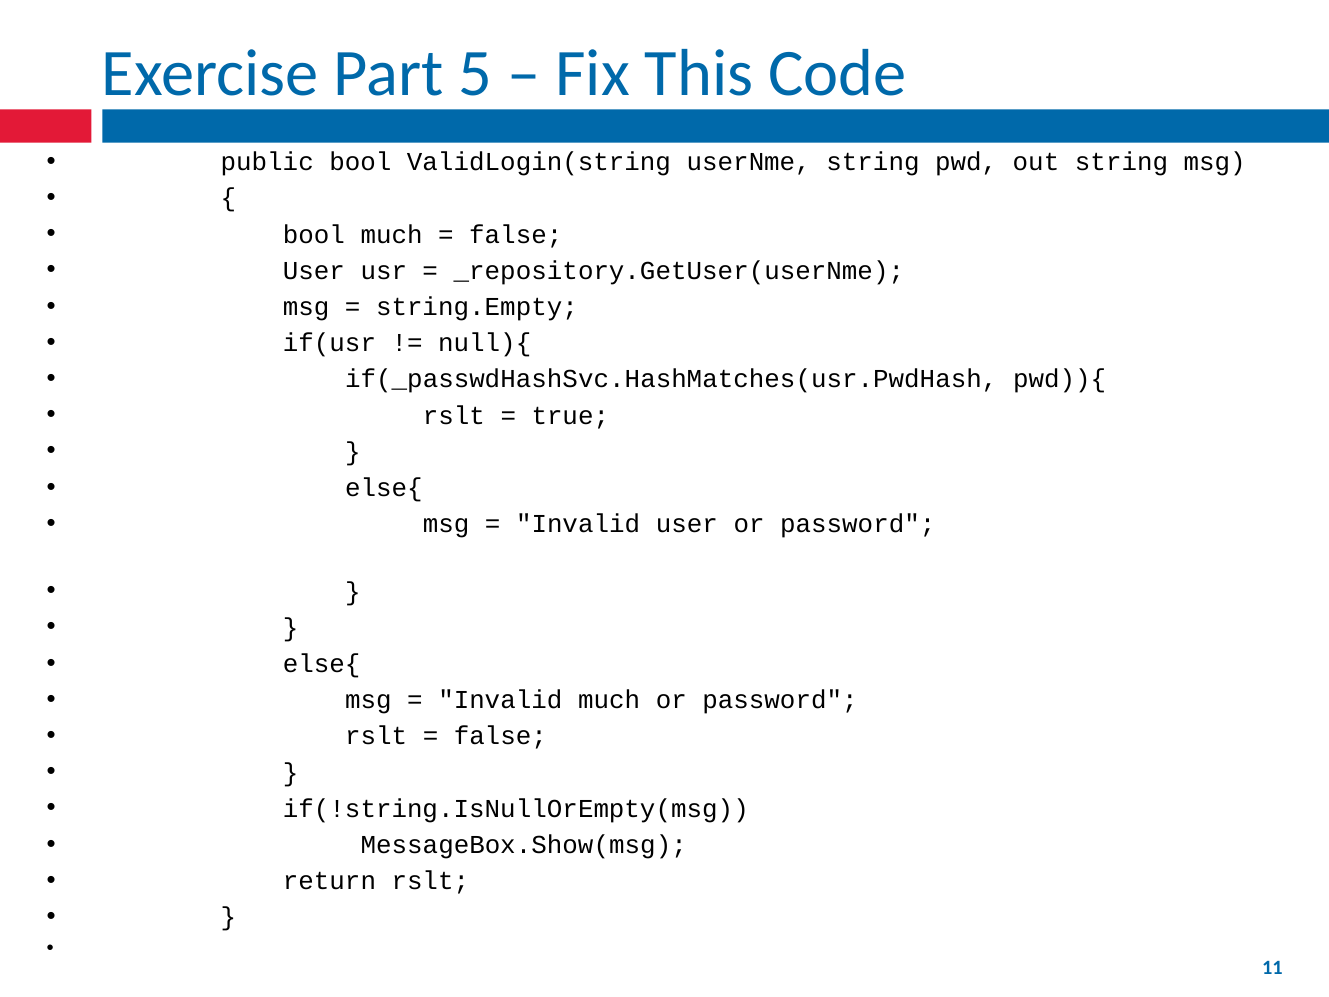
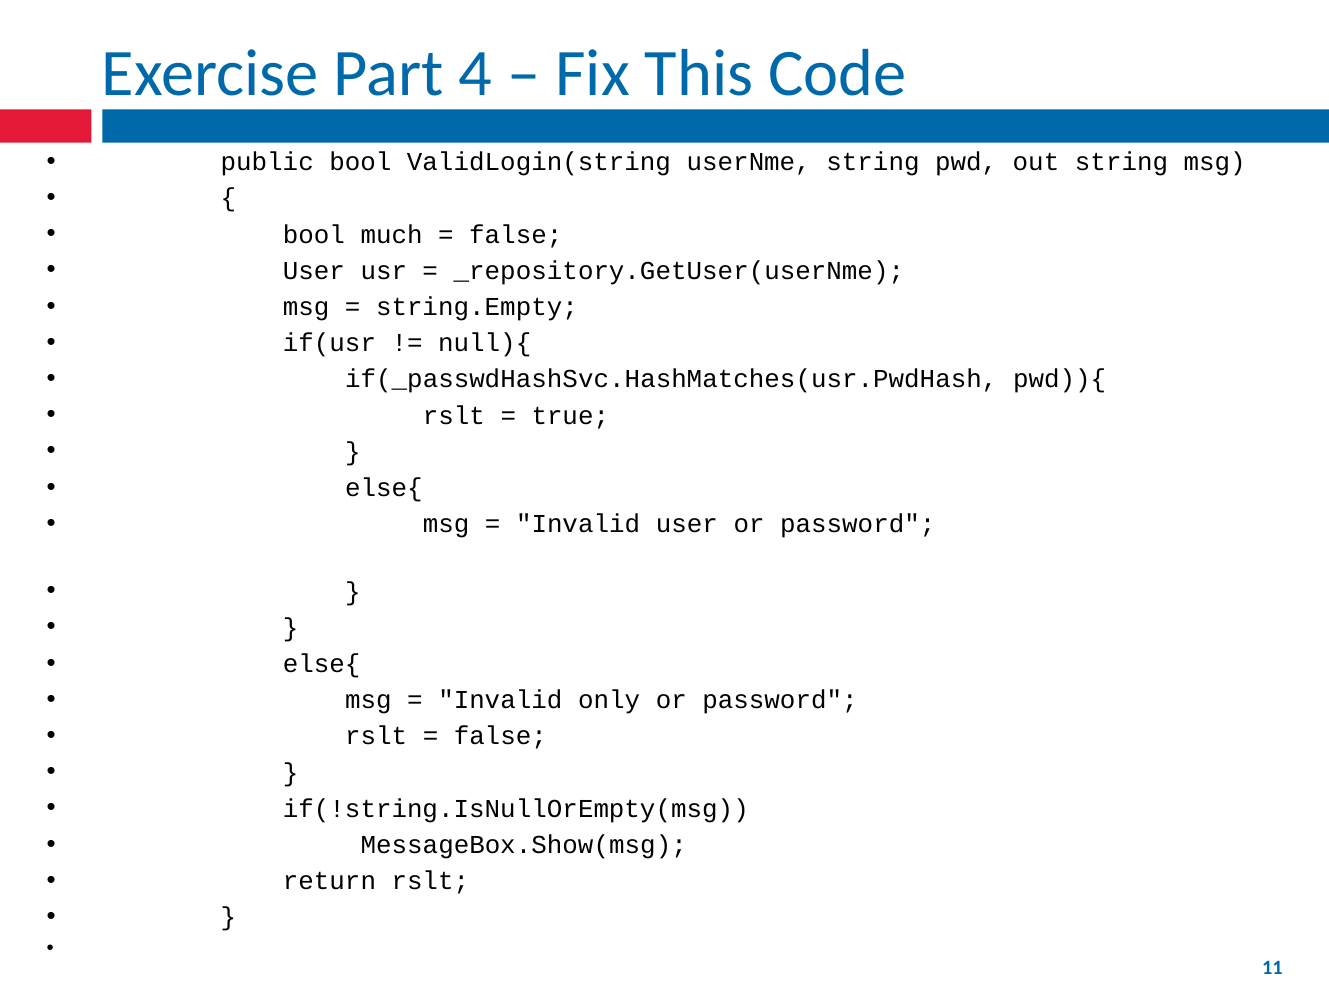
5: 5 -> 4 (476, 73)
Invalid much: much -> only (609, 700)
